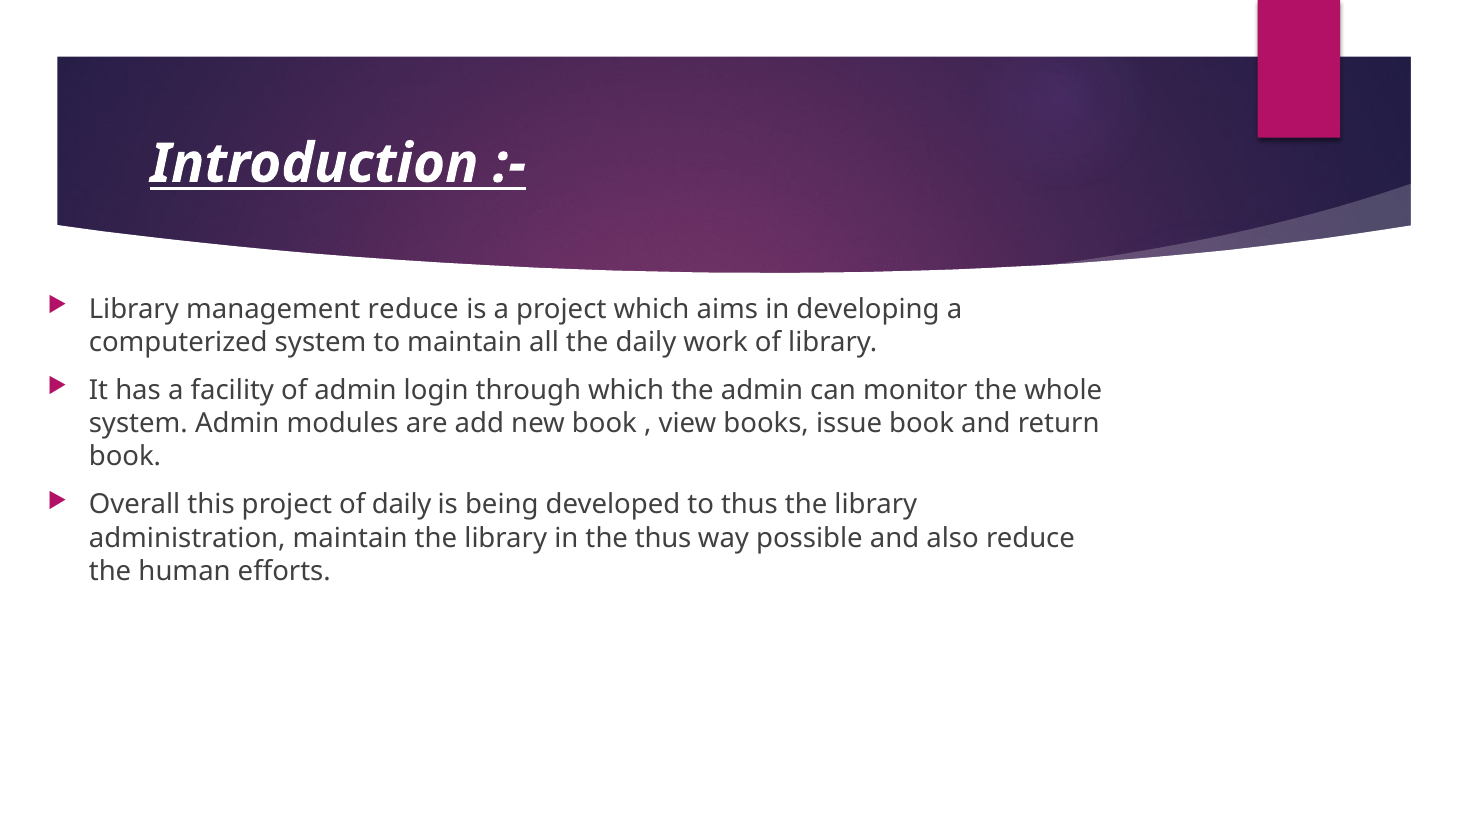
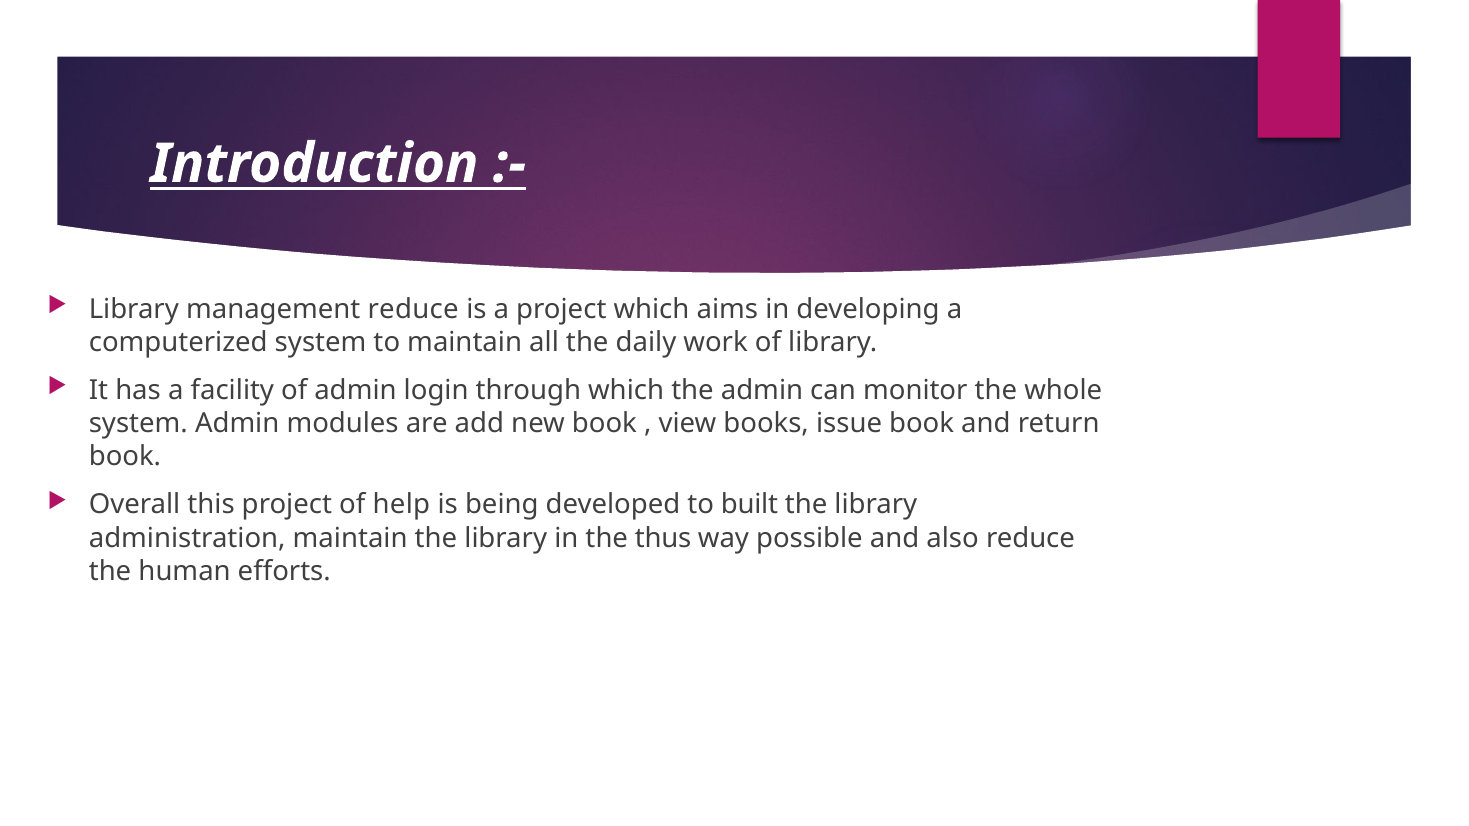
of daily: daily -> help (401, 505)
to thus: thus -> built (749, 505)
